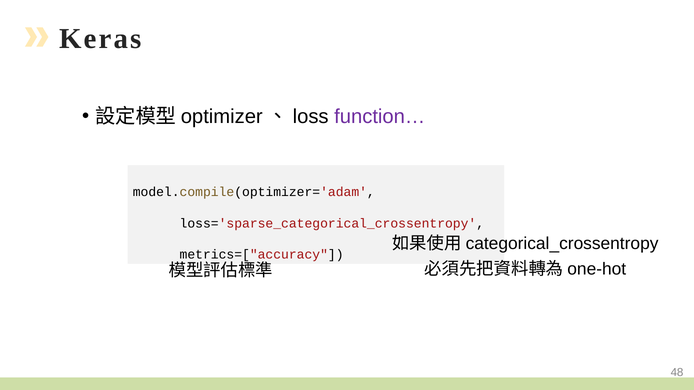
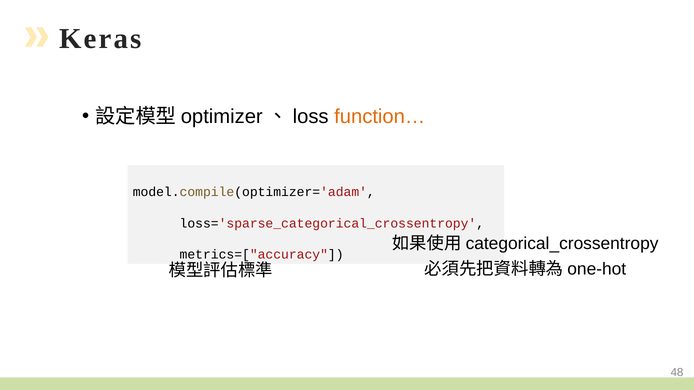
function… colour: purple -> orange (380, 117)
